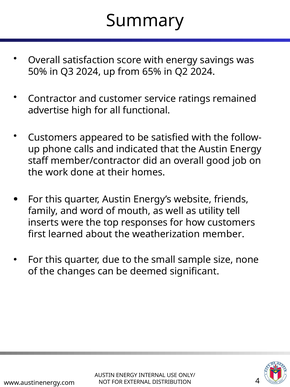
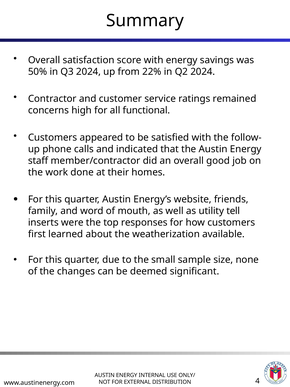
65%: 65% -> 22% (152, 72)
advertise: advertise -> concerns (48, 110)
member: member -> available (224, 234)
